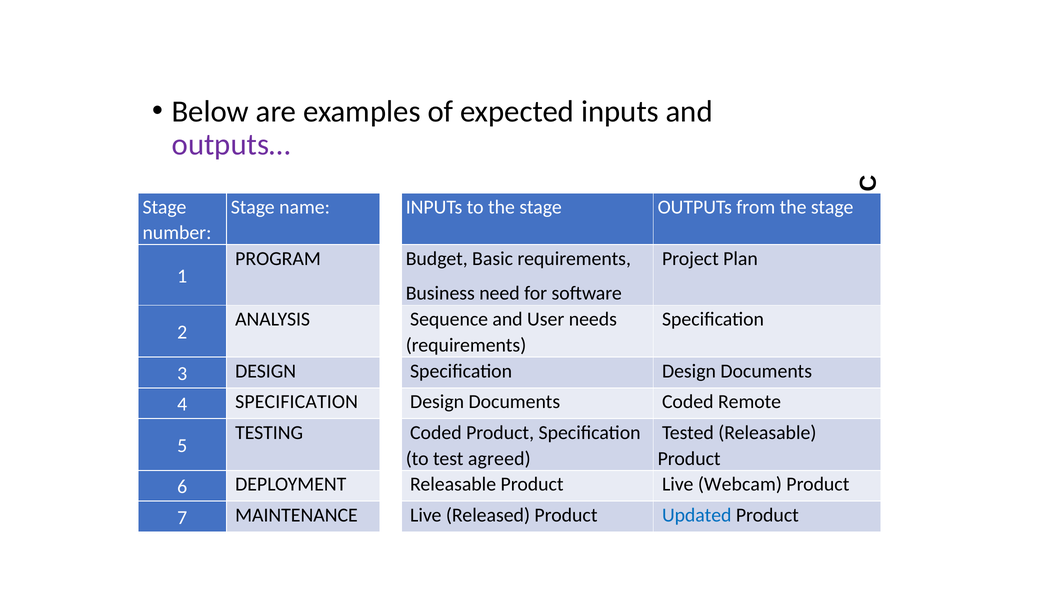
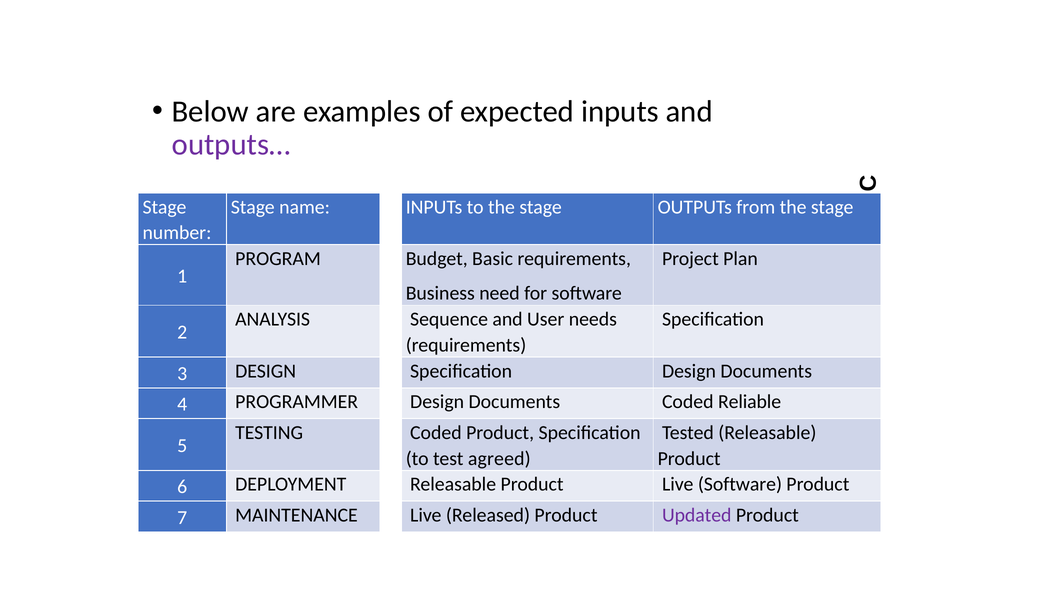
4 SPECIFICATION: SPECIFICATION -> PROGRAMMER (297, 402)
Remote: Remote -> Reliable (750, 402)
Live Webcam: Webcam -> Software (740, 484)
Updated colour: blue -> purple (697, 515)
